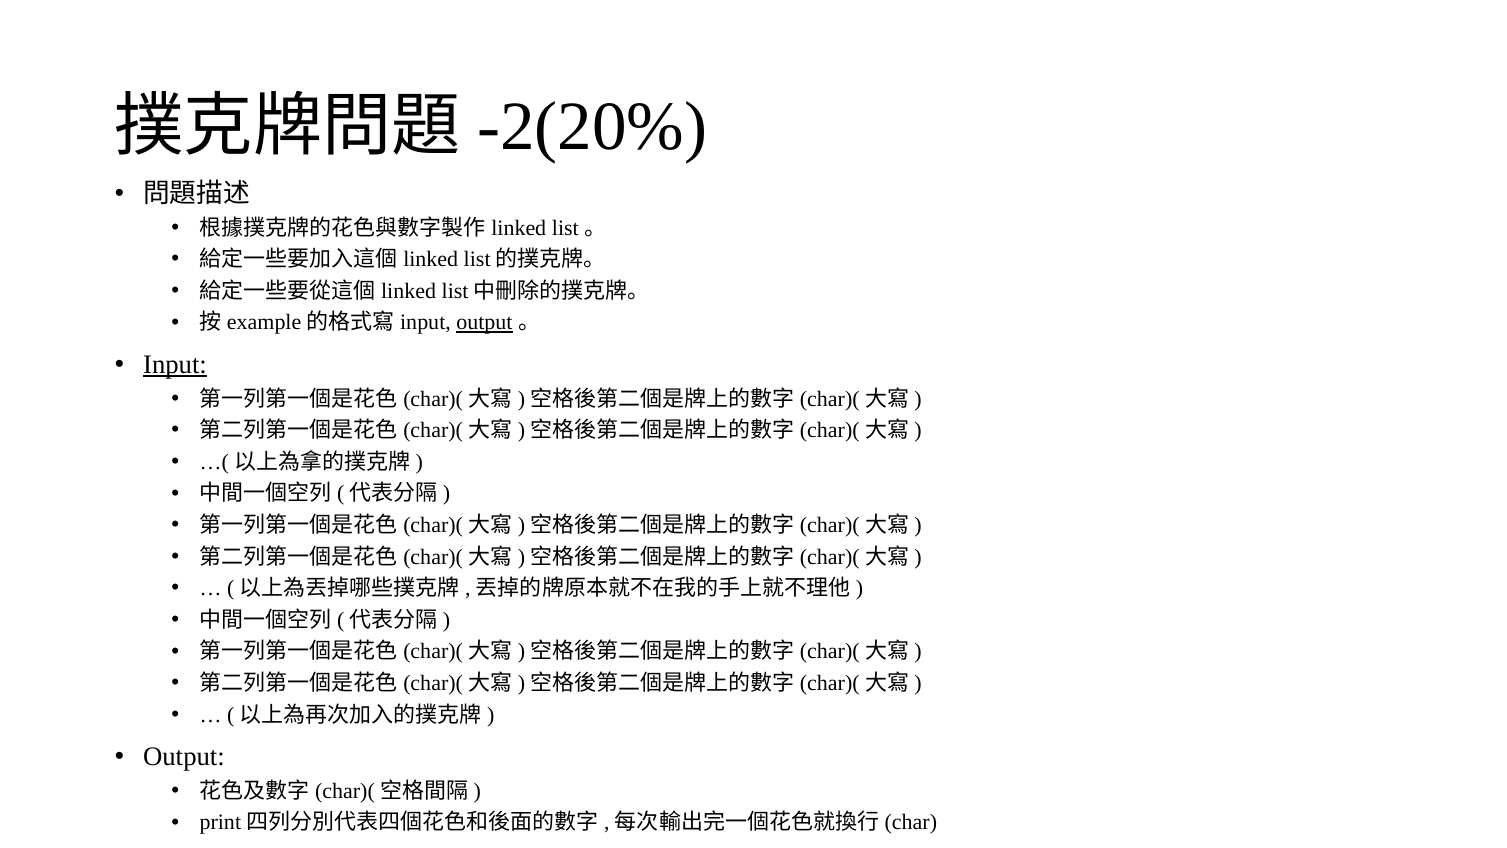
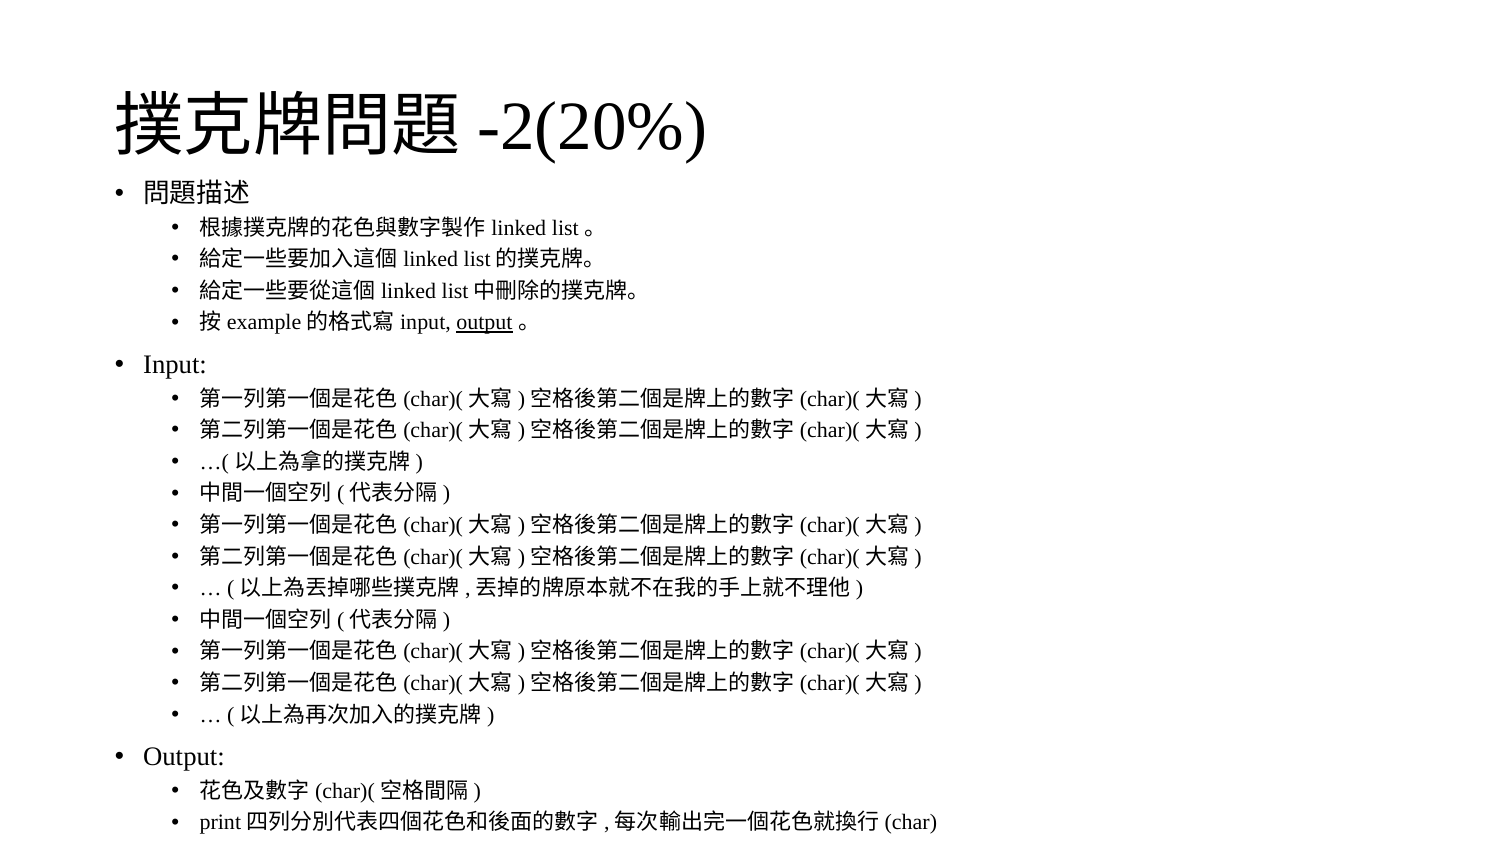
Input underline: present -> none (175, 364)
